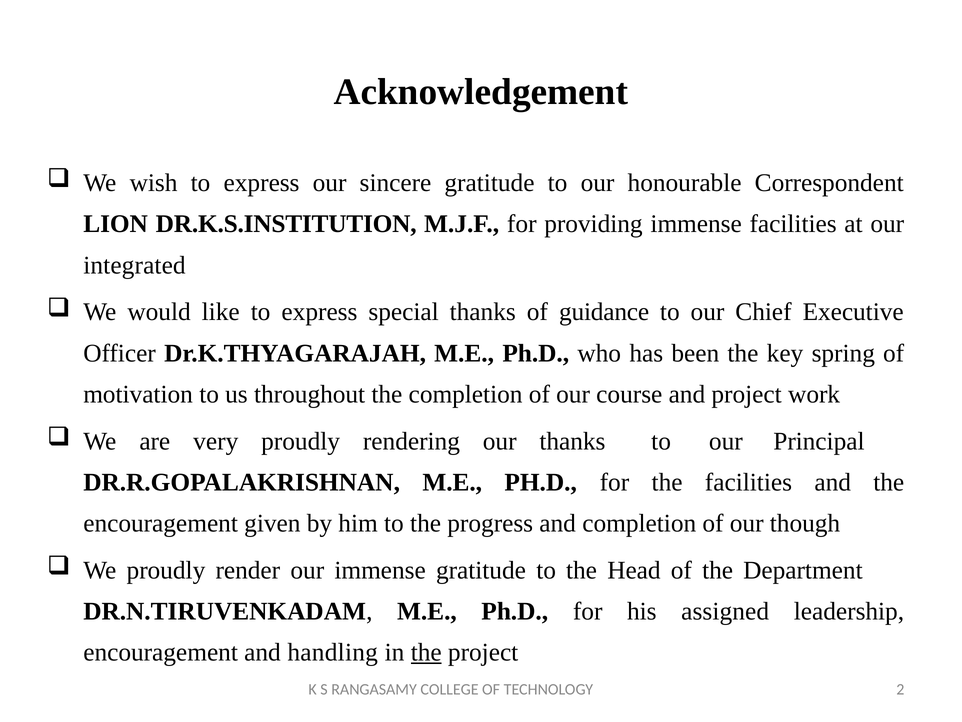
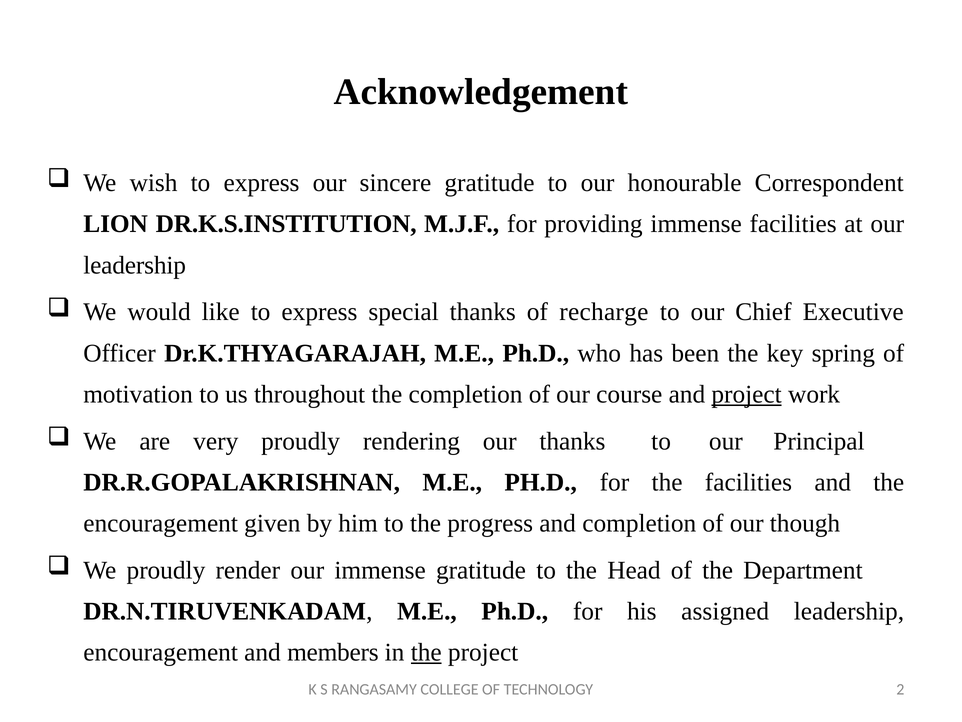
integrated: integrated -> leadership (135, 265)
guidance: guidance -> recharge (604, 312)
project underline: none -> present (747, 394)
handling: handling -> members (333, 652)
